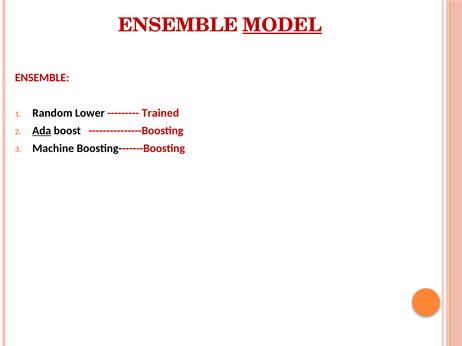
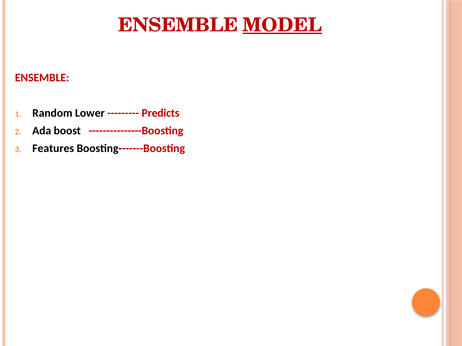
Trained: Trained -> Predicts (161, 113)
Ada underline: present -> none (42, 131)
Machine: Machine -> Features (53, 149)
